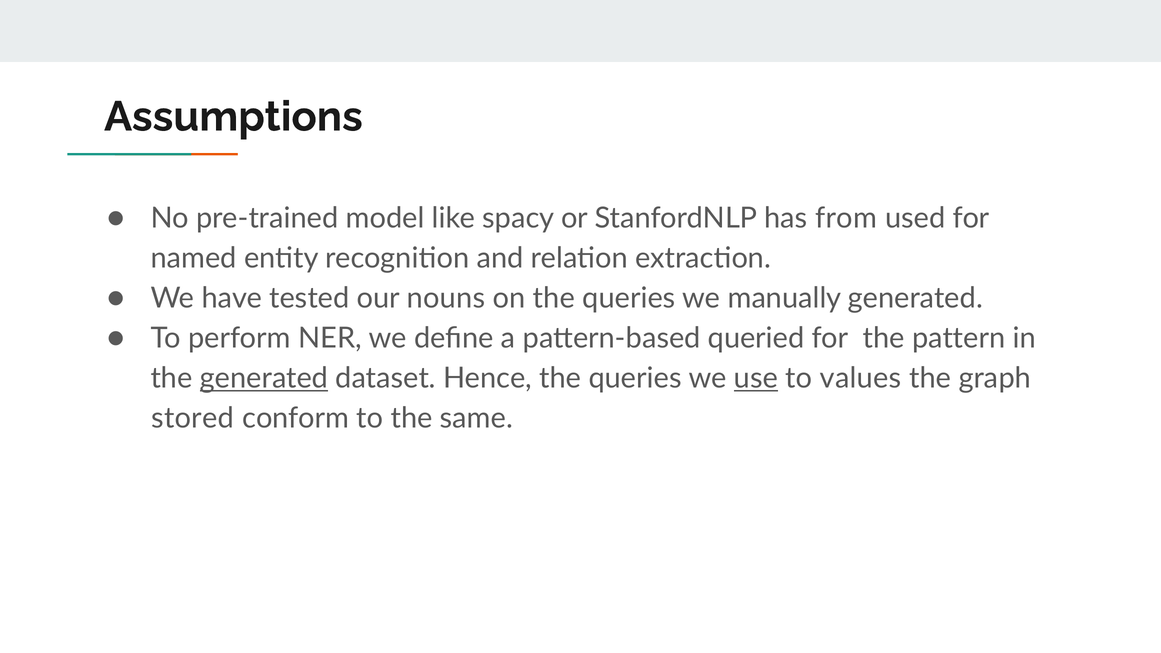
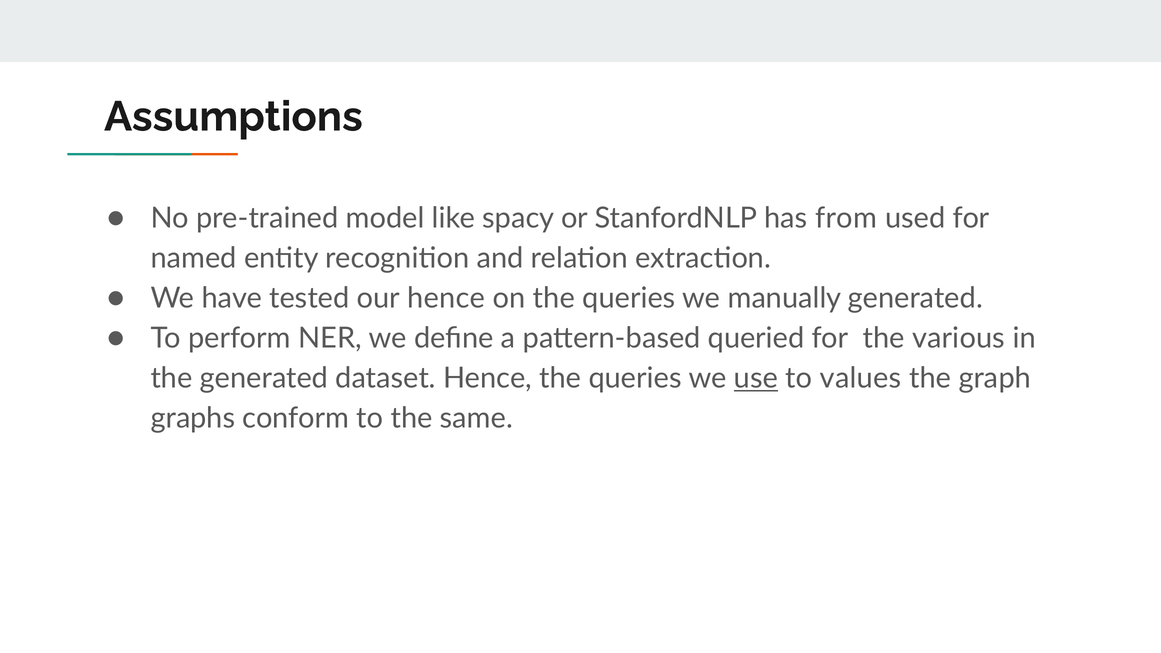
our nouns: nouns -> hence (446, 298)
pattern: pattern -> various (959, 338)
generated underline: present -> none (264, 378)
stored: stored -> graphs (193, 418)
